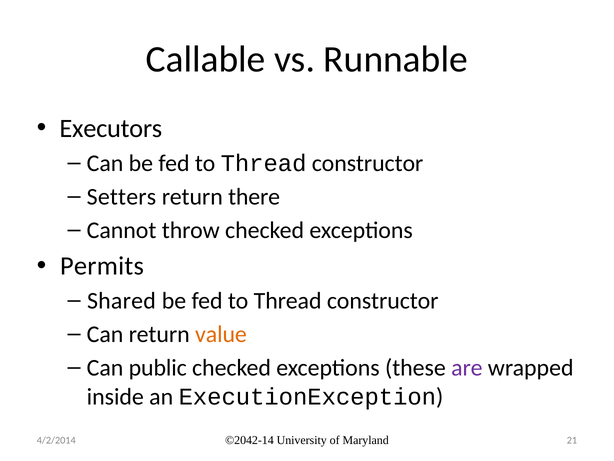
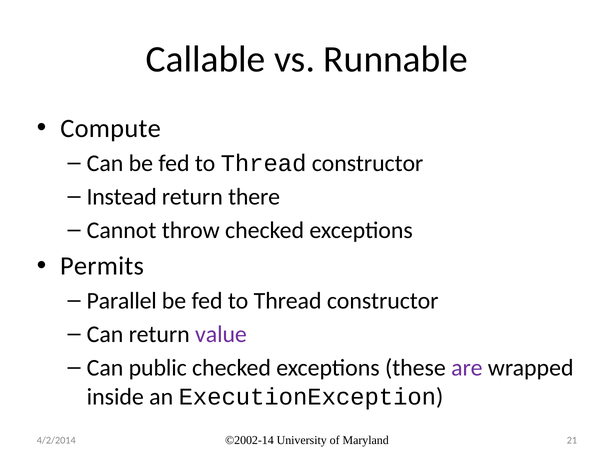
Executors: Executors -> Compute (111, 128)
Setters: Setters -> Instead (122, 197)
Shared: Shared -> Parallel (122, 301)
value colour: orange -> purple (221, 334)
©2042-14: ©2042-14 -> ©2002-14 (249, 440)
